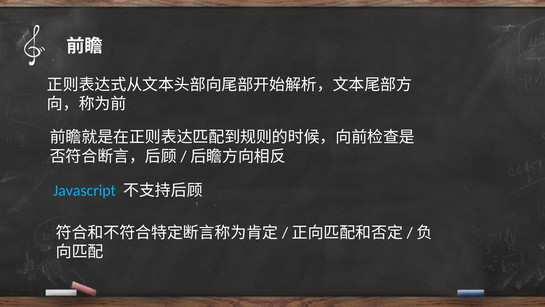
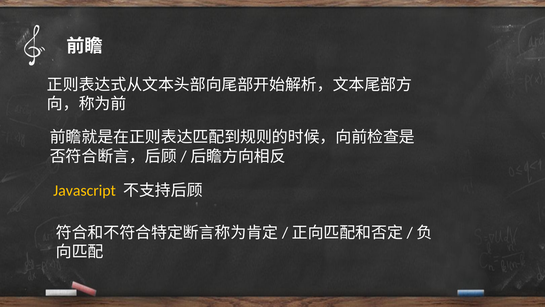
Javascript colour: light blue -> yellow (85, 190)
